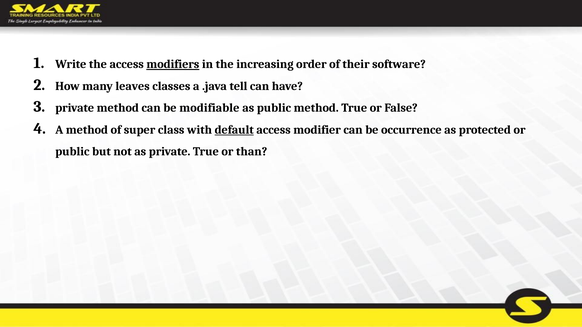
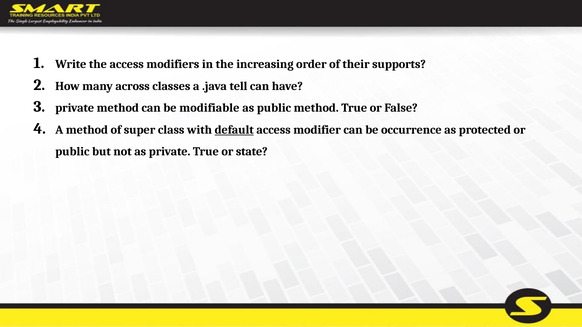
modifiers underline: present -> none (173, 64)
software: software -> supports (399, 64)
leaves: leaves -> across (133, 86)
than: than -> state (252, 152)
